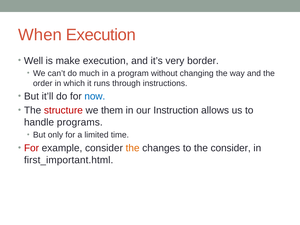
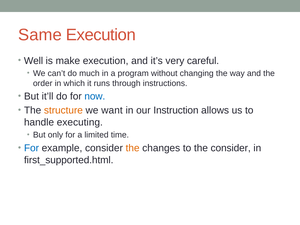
When: When -> Same (40, 35)
border: border -> careful (203, 61)
structure colour: red -> orange (63, 110)
them: them -> want (112, 110)
programs: programs -> executing (80, 122)
For colour: red -> blue (31, 148)
first_important.html: first_important.html -> first_supported.html (69, 160)
